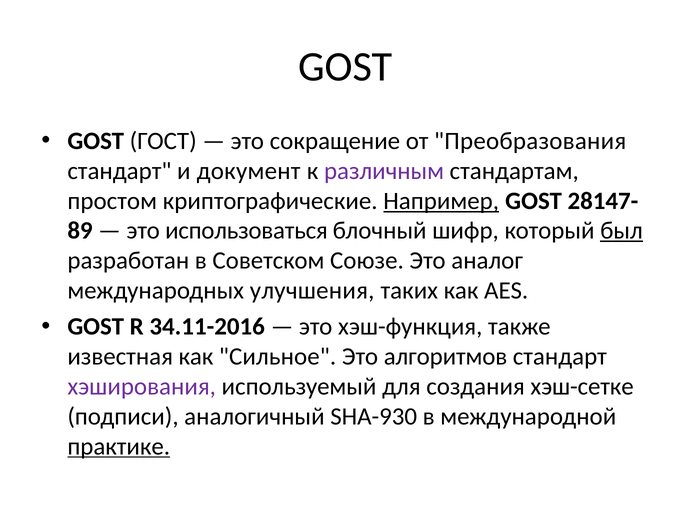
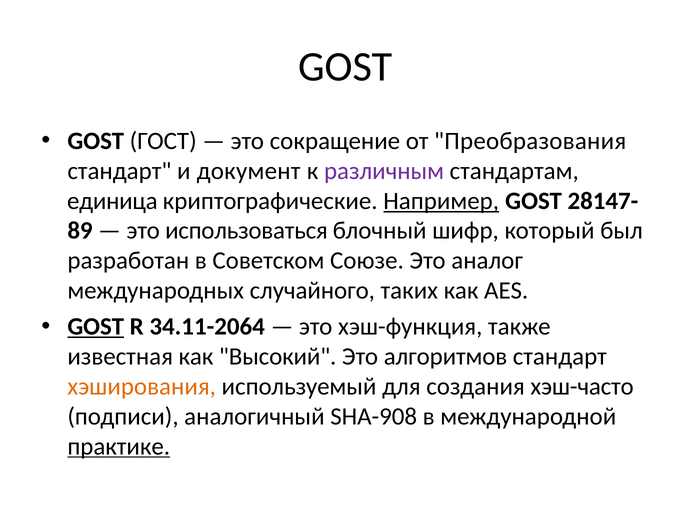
простом: простом -> единица (112, 201)
был underline: present -> none (621, 231)
улучшения: улучшения -> случайного (312, 291)
GOST underline: none -> present (96, 327)
34.11-2016: 34.11-2016 -> 34.11-2064 (207, 327)
Сильное: Сильное -> Высокий (278, 357)
хэширования colour: purple -> orange (142, 387)
хэш-сетке: хэш-сетке -> хэш-часто (582, 387)
SHA-930: SHA-930 -> SHA-908 (374, 417)
